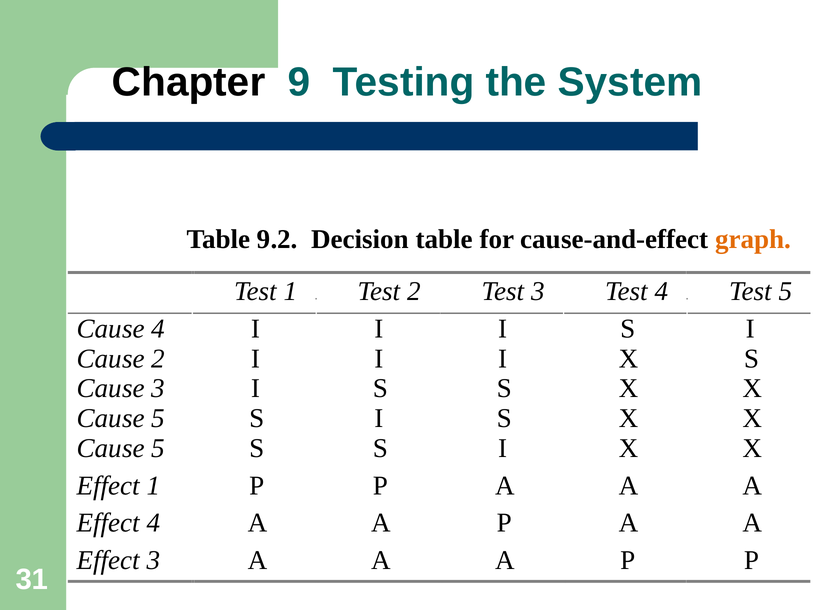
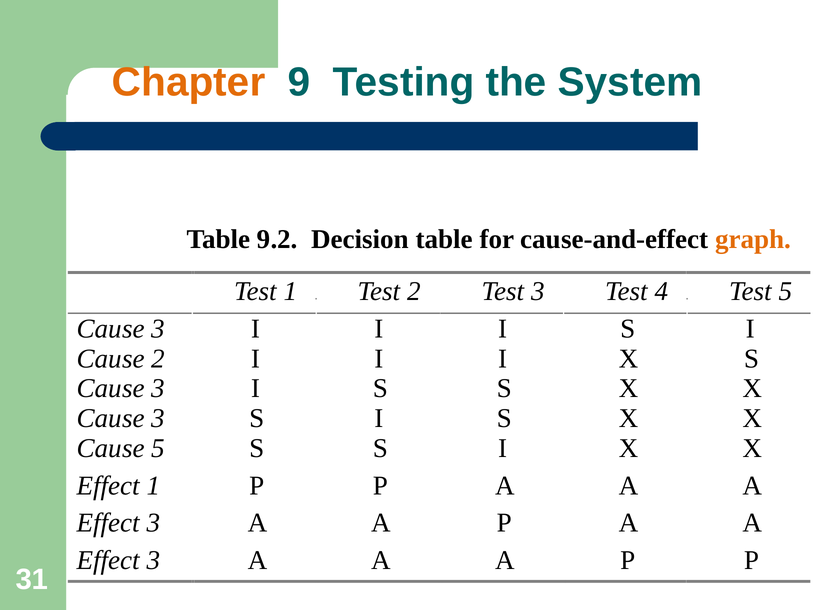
Chapter colour: black -> orange (189, 82)
4: 4 -> 3 (158, 329)
5: 5 -> 3 (158, 418)
4: 4 -> 3 (153, 523)
